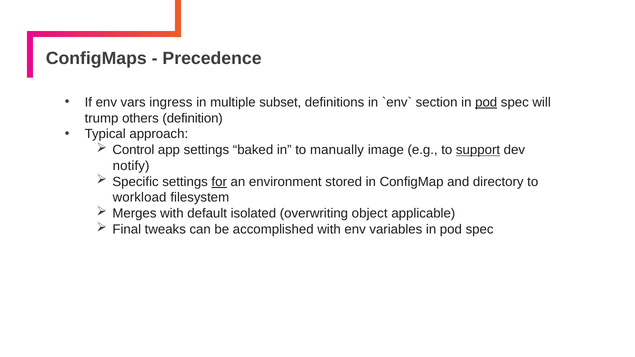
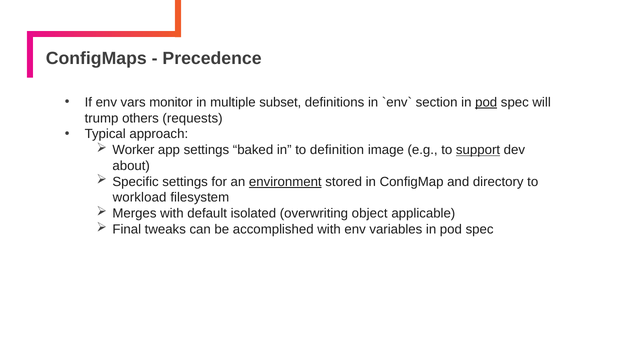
ingress: ingress -> monitor (171, 102)
definition: definition -> requests (193, 118)
Control: Control -> Worker (133, 150)
manually: manually -> definition (337, 150)
notify: notify -> about (131, 166)
for underline: present -> none (219, 182)
environment underline: none -> present (285, 182)
